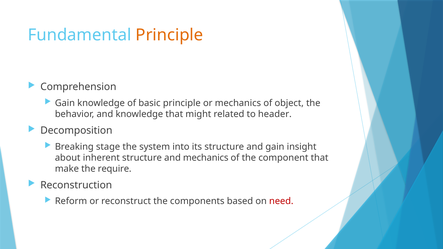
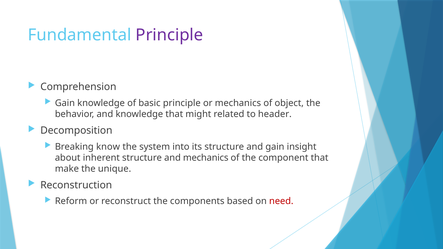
Principle colour: orange -> purple (169, 35)
stage: stage -> know (108, 147)
require: require -> unique (115, 169)
